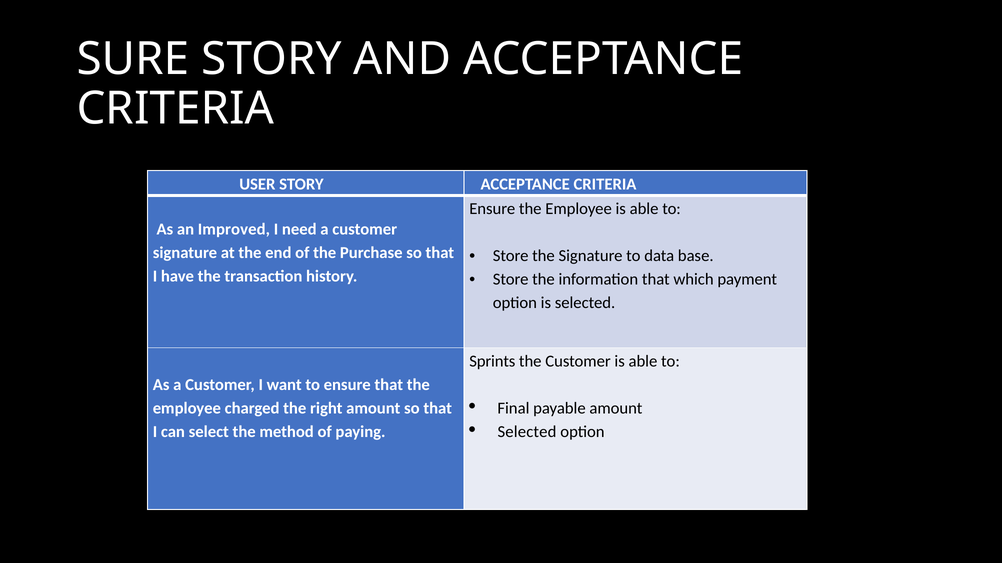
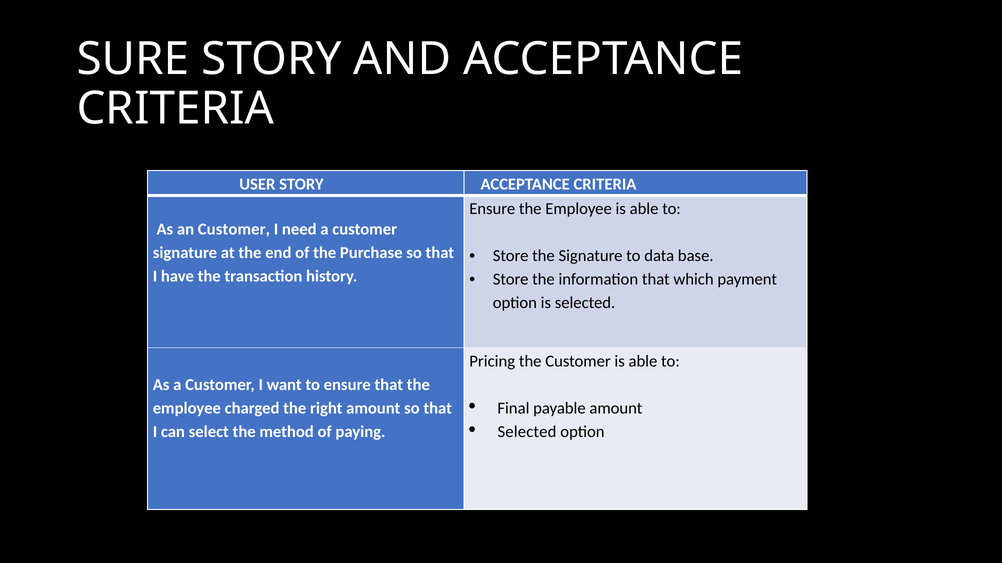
an Improved: Improved -> Customer (234, 230)
Sprints: Sprints -> Pricing (492, 362)
